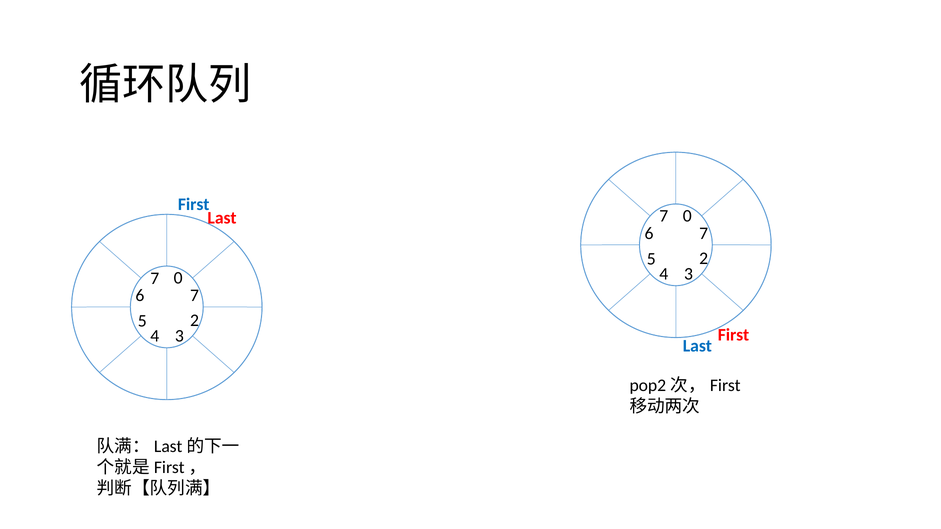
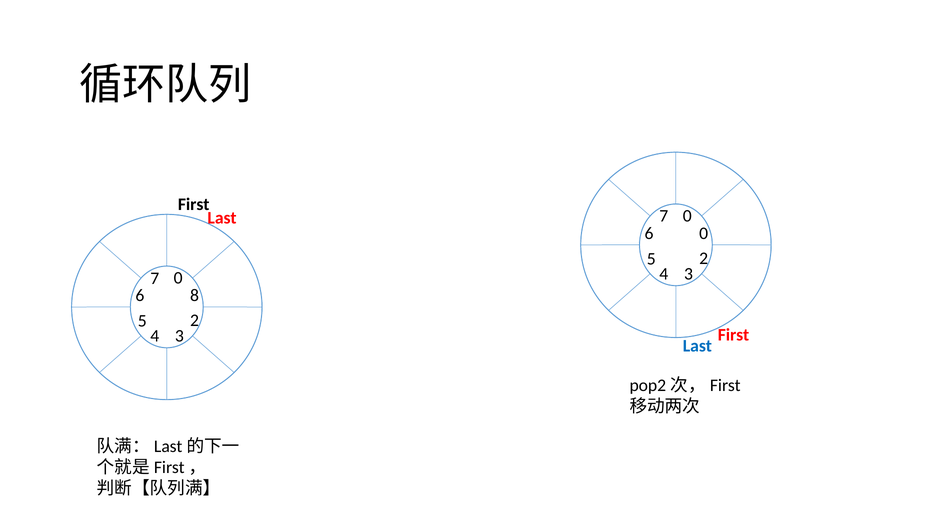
First colour: blue -> black (194, 205)
7: 7 -> 0 (704, 234)
7: 7 -> 8 (195, 296)
